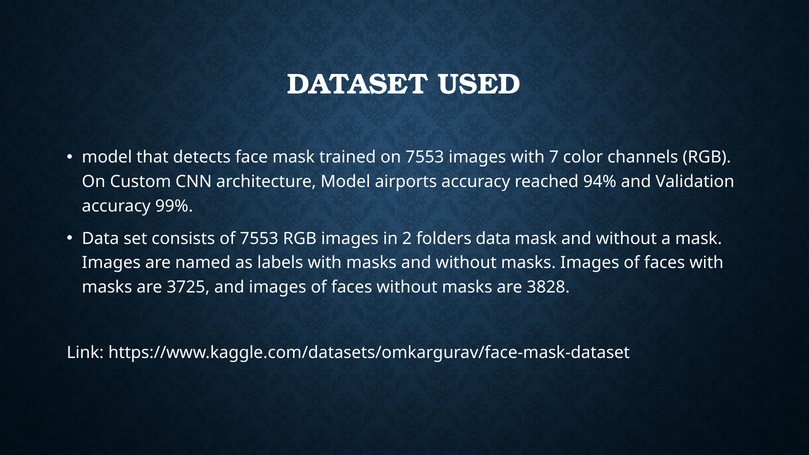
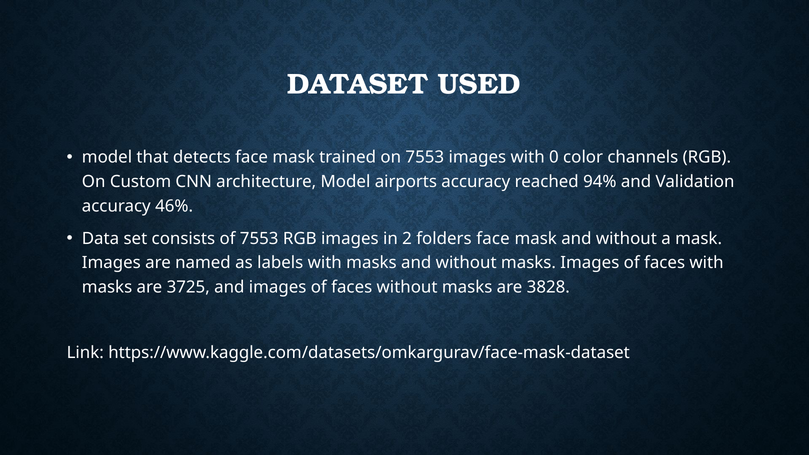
7: 7 -> 0 (554, 157)
99%: 99% -> 46% (174, 206)
folders data: data -> face (493, 239)
